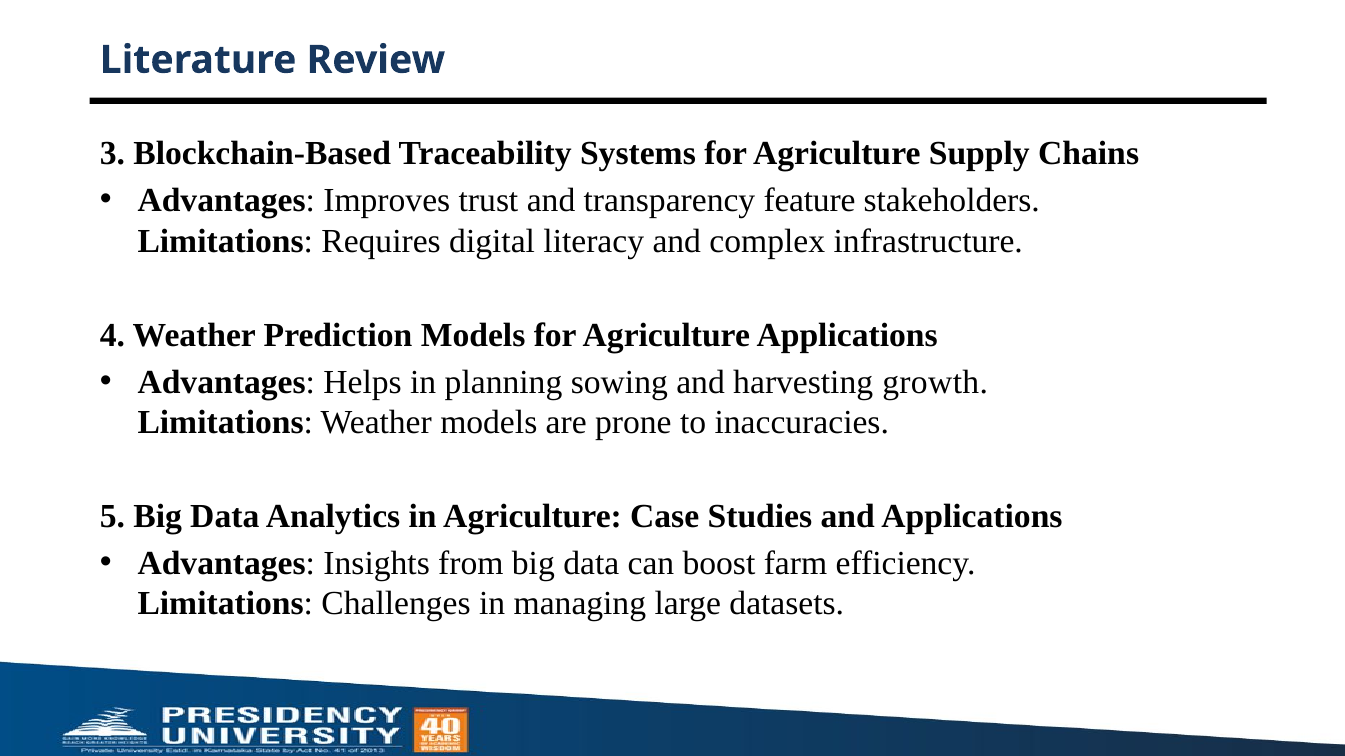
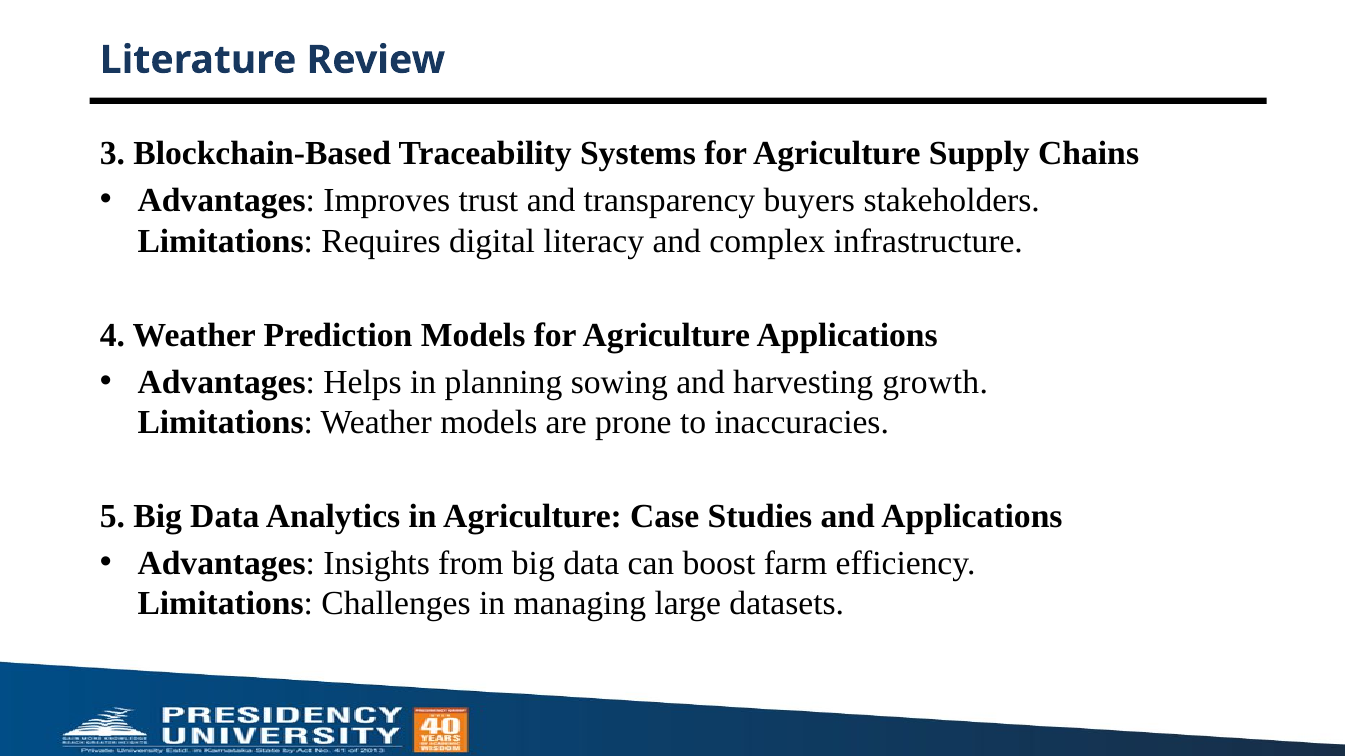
feature: feature -> buyers (809, 201)
